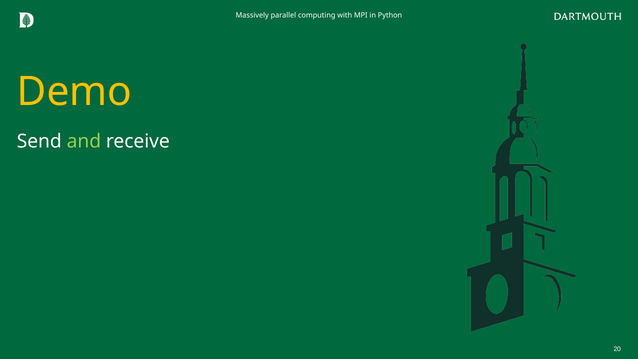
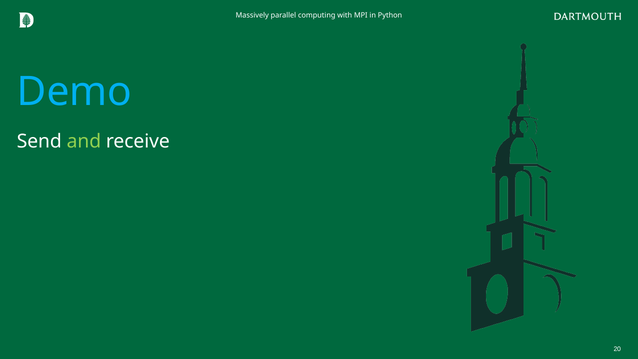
Demo colour: yellow -> light blue (74, 92)
